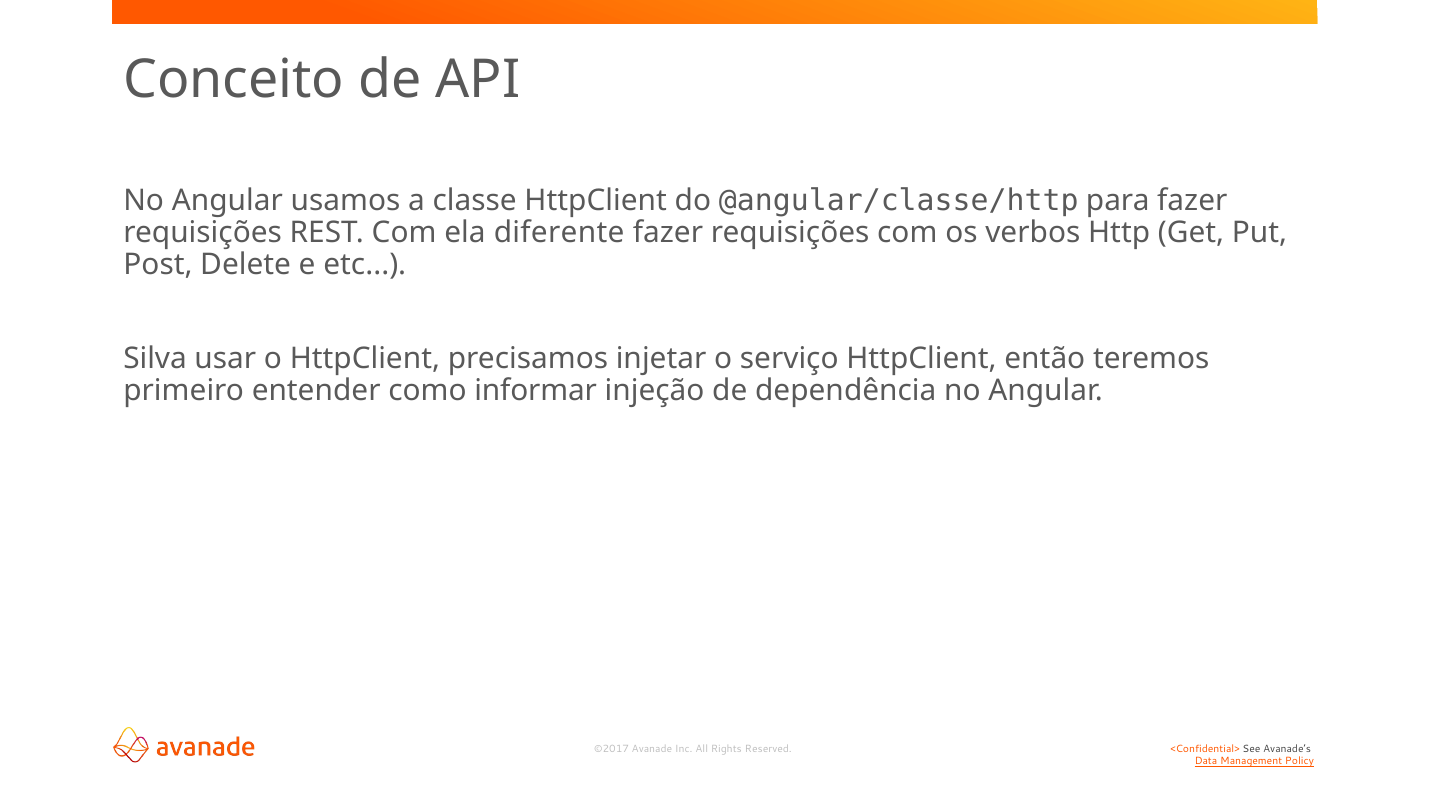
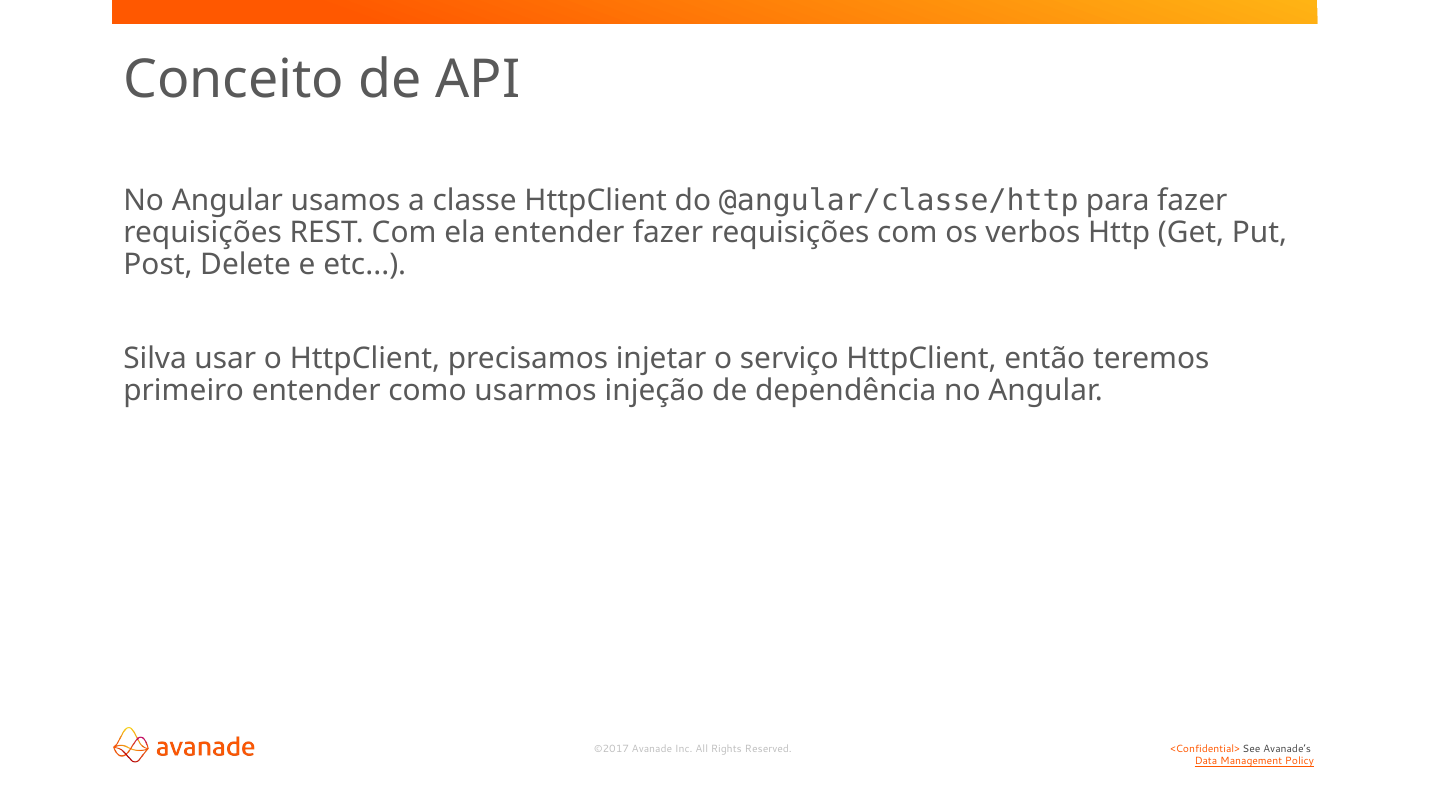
ela diferente: diferente -> entender (559, 232)
informar: informar -> usarmos (536, 391)
